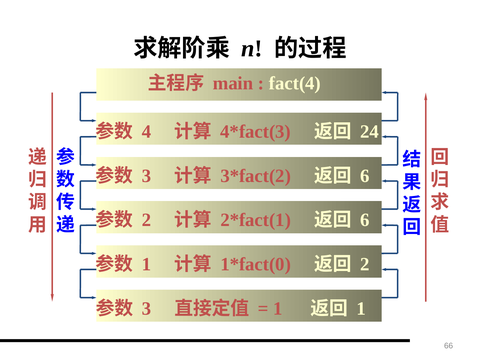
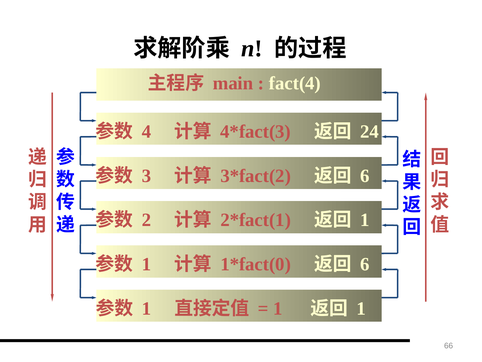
6: 6 -> 1 (365, 220)
2: 2 -> 6 (365, 264)
3: 3 -> 1 (147, 308)
